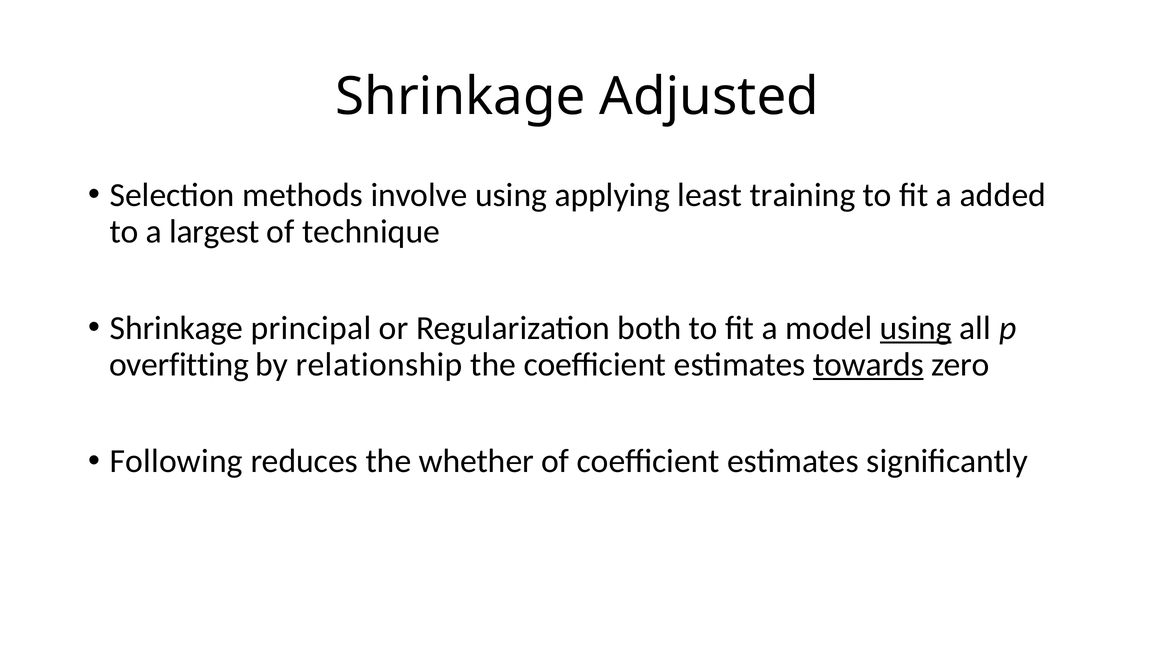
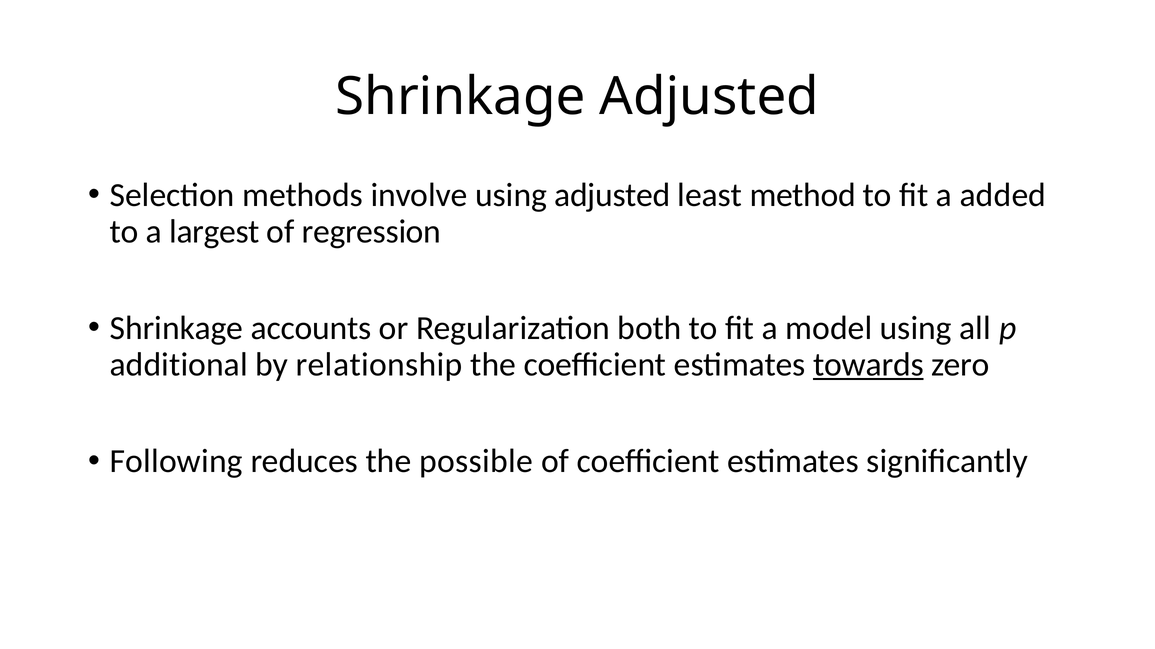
using applying: applying -> adjusted (612, 195)
training: training -> method (803, 195)
technique: technique -> regression (371, 232)
principal: principal -> accounts (311, 329)
using underline: present -> none (916, 329)
overfitting: overfitting -> additional (179, 365)
whether: whether -> possible (476, 462)
